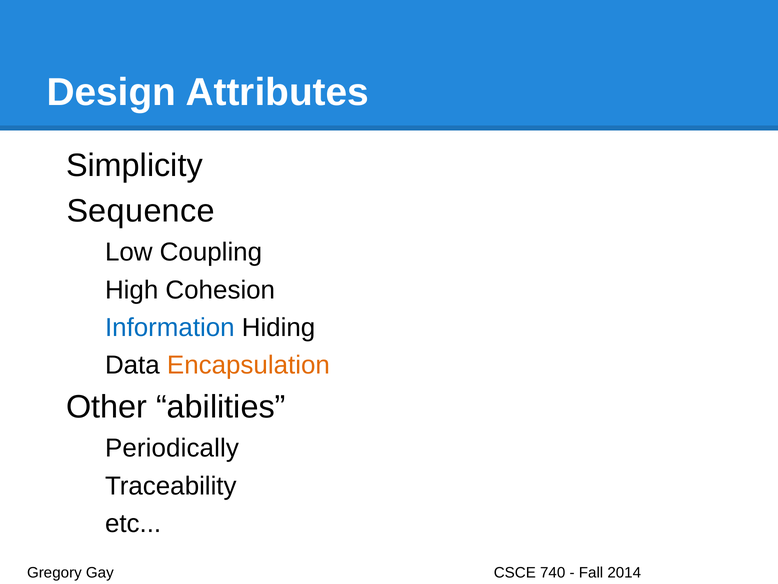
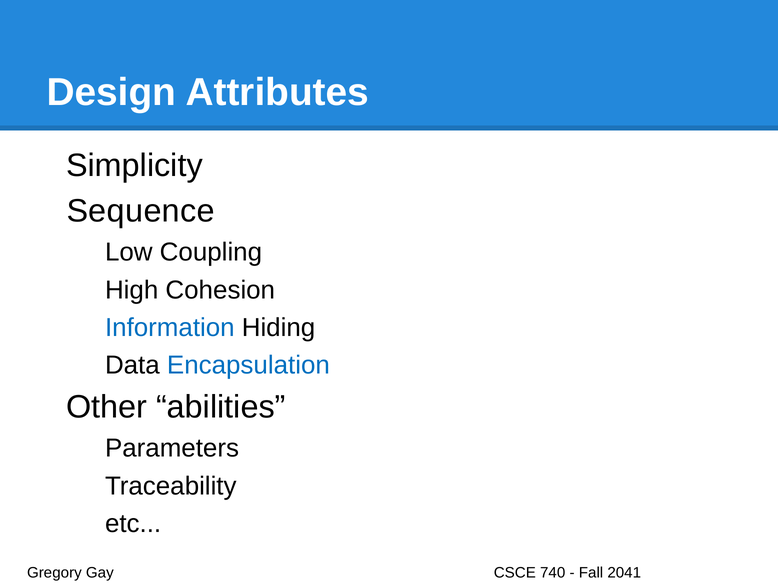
Encapsulation colour: orange -> blue (248, 365)
Periodically: Periodically -> Parameters (172, 448)
2014: 2014 -> 2041 (624, 572)
